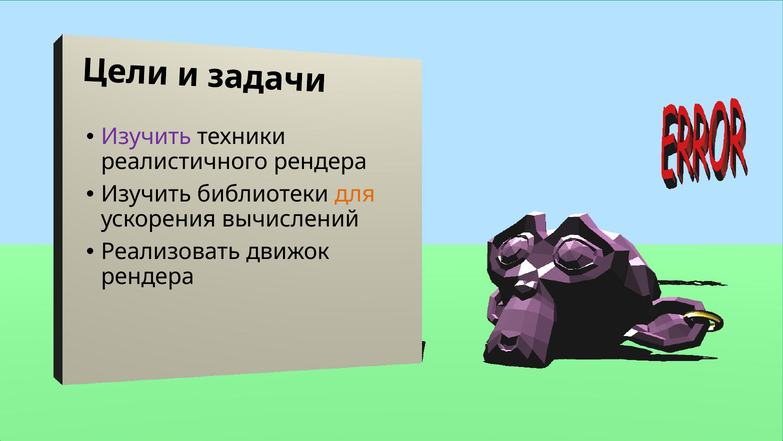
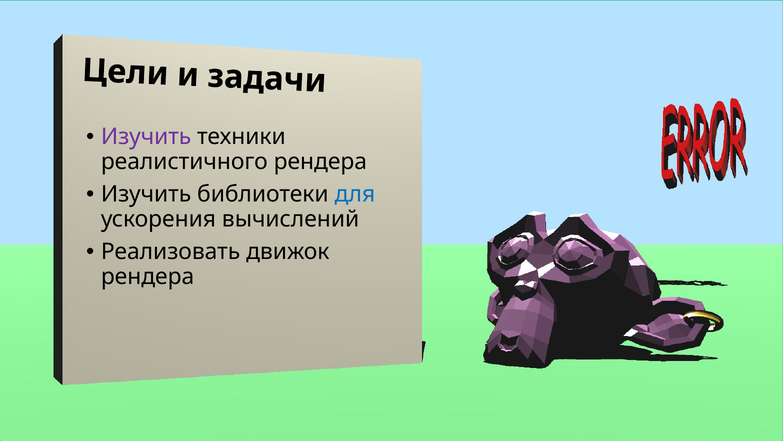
для colour: orange -> blue (355, 194)
